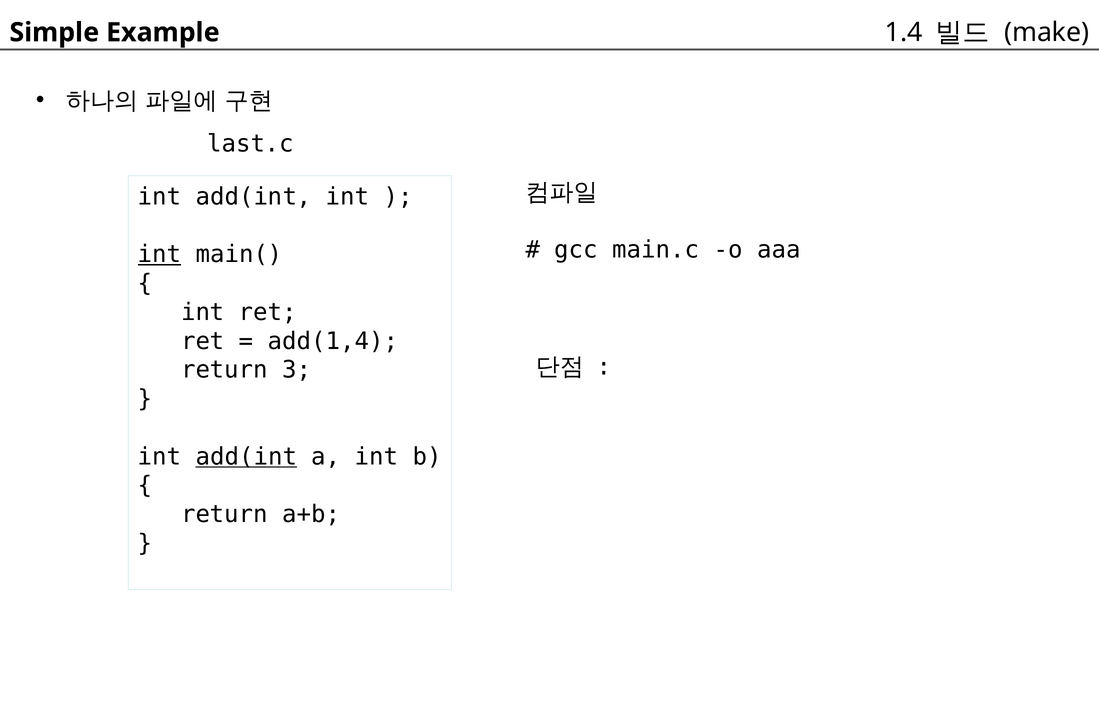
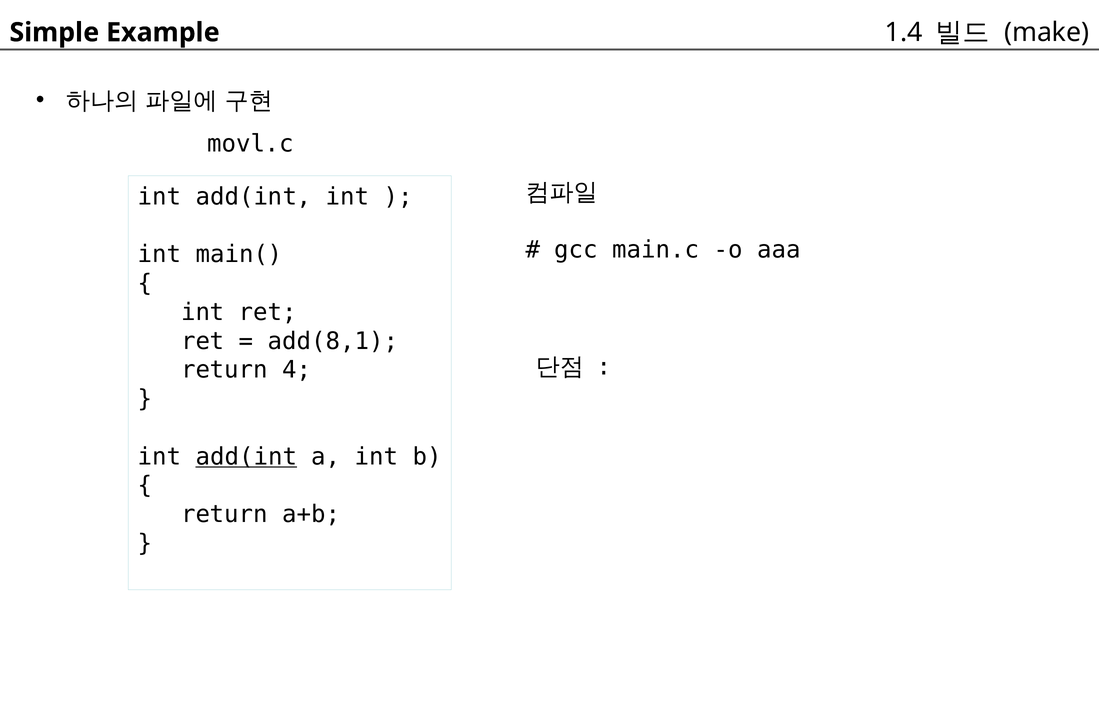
last.c: last.c -> movl.c (251, 144)
int underline: present -> none (159, 254)
add(1,4: add(1,4 -> add(8,1 (333, 341)
3: 3 -> 4 (297, 370)
